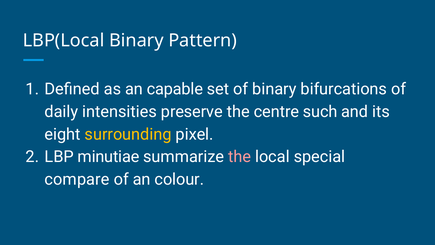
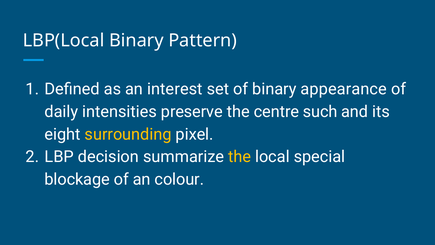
capable: capable -> interest (175, 89)
bifurcations: bifurcations -> appearance (344, 89)
minutiae: minutiae -> decision (108, 157)
the colour: pink -> yellow (240, 157)
compare: compare -> blockage (77, 179)
